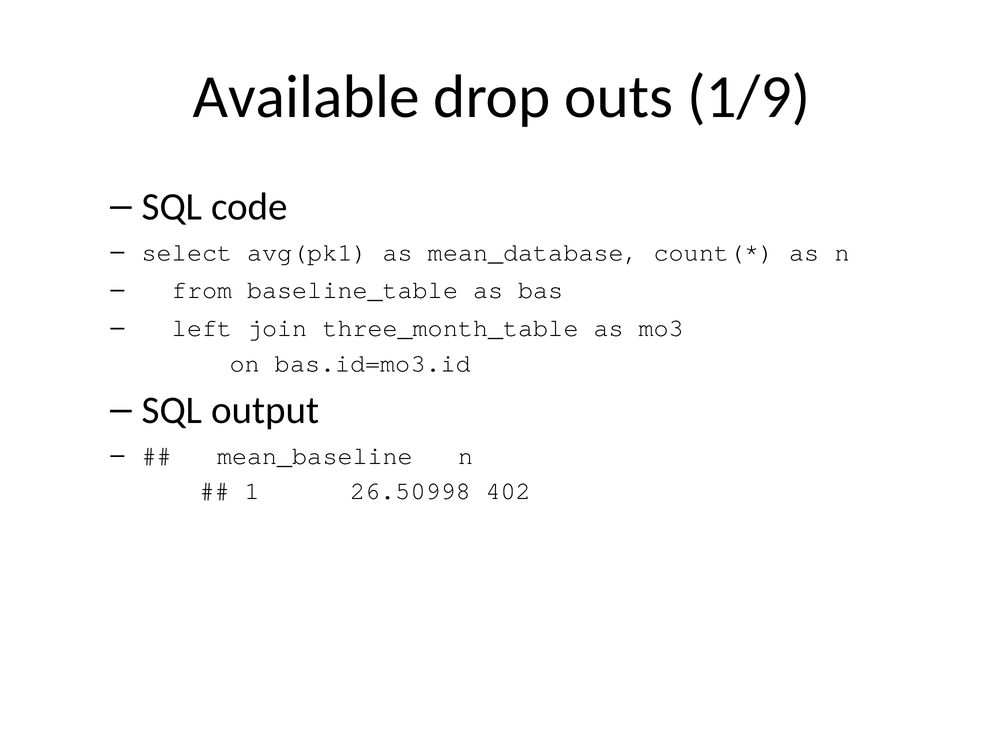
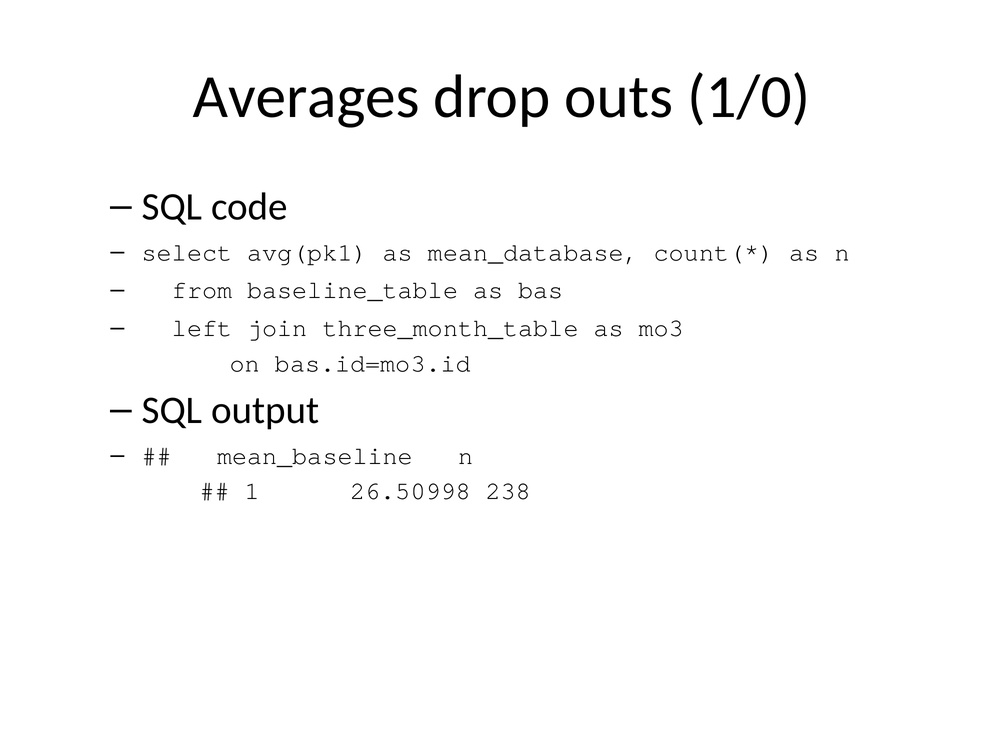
Available: Available -> Averages (306, 97)
1/9: 1/9 -> 1/0 (749, 97)
402: 402 -> 238 (508, 491)
